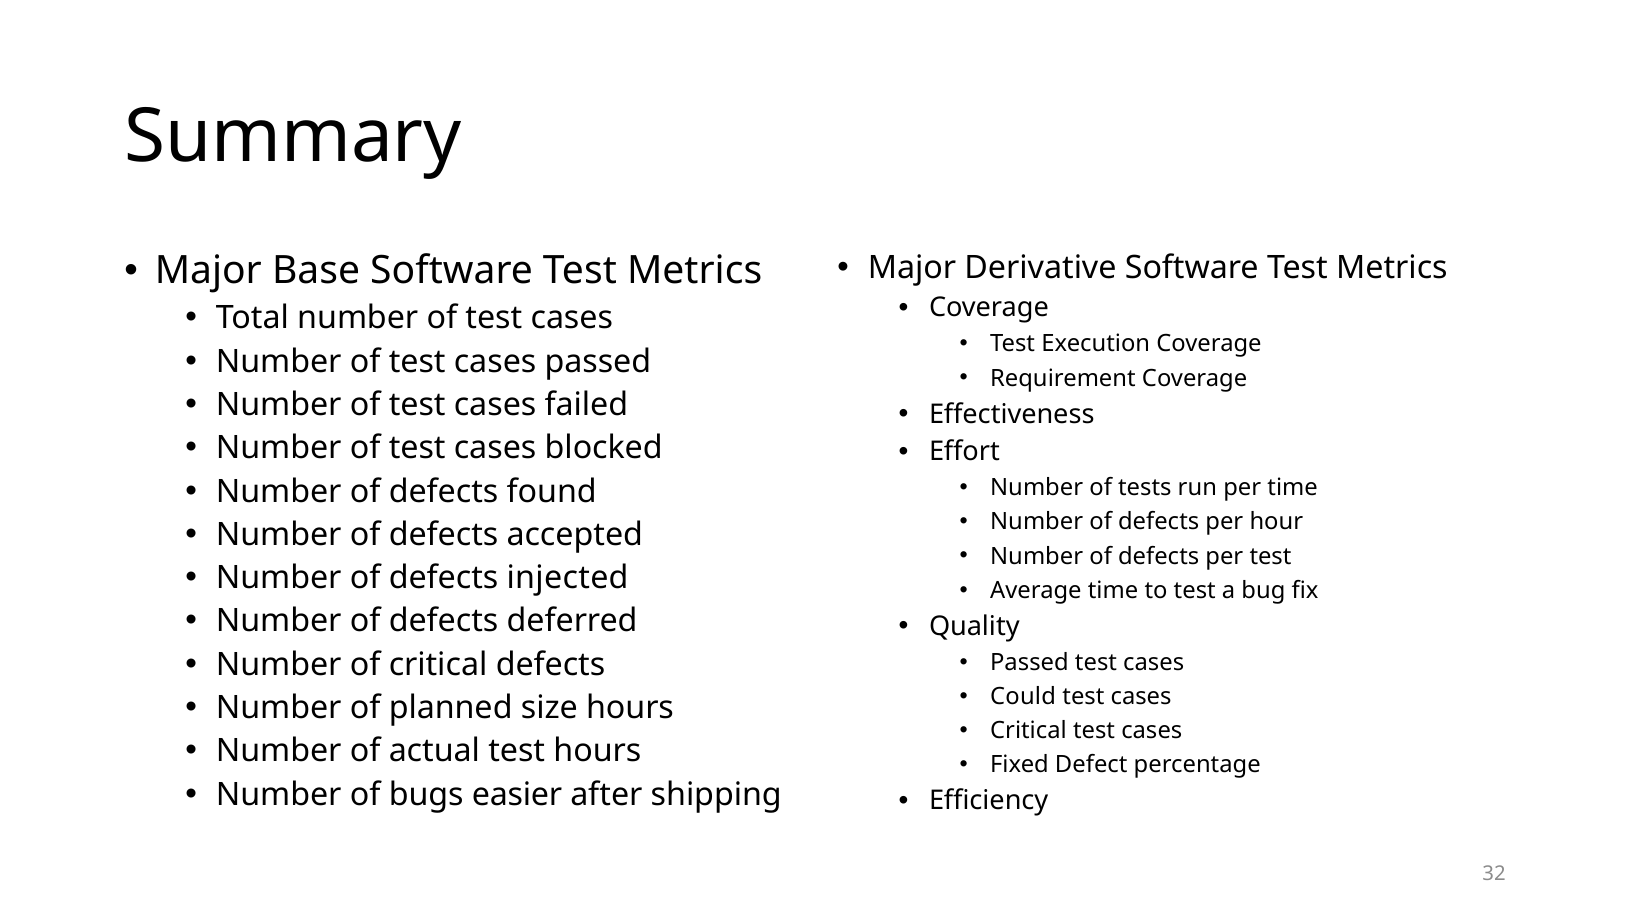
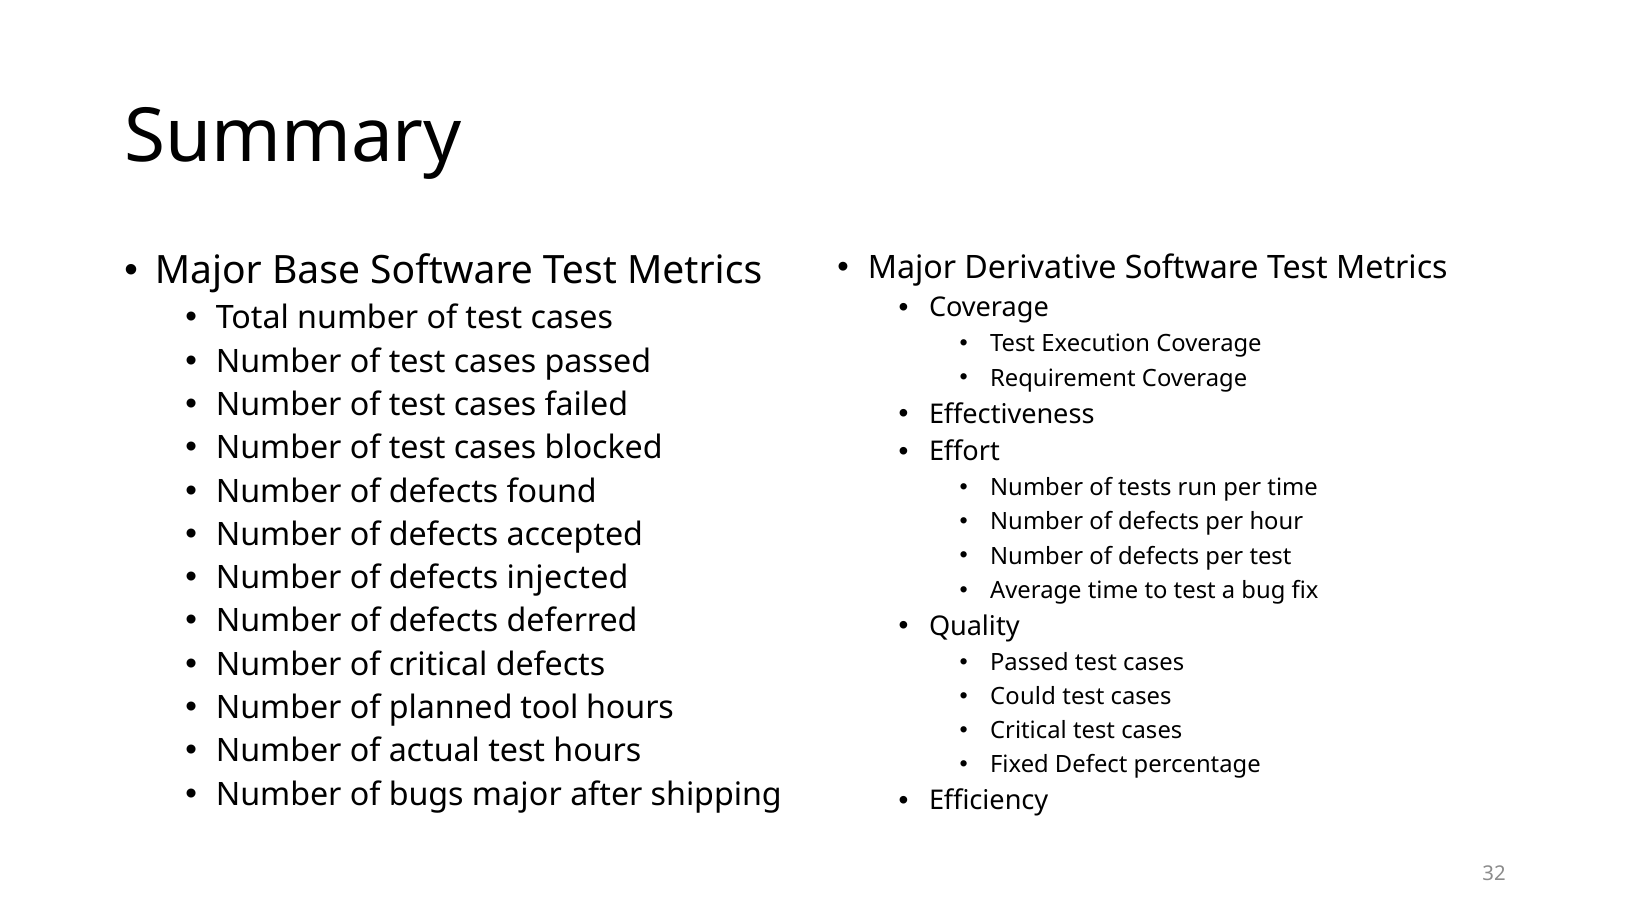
size: size -> tool (549, 708)
bugs easier: easier -> major (517, 795)
